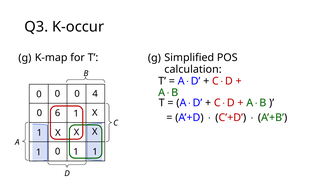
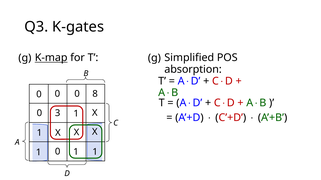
K-occur: K-occur -> K-gates (78, 27)
K-map underline: none -> present (51, 58)
calculation: calculation -> absorption (193, 69)
4: 4 -> 8 (95, 94)
6: 6 -> 3 (58, 114)
